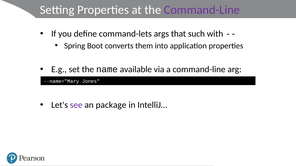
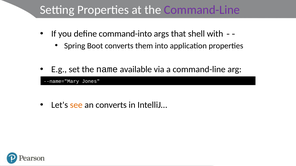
command-lets: command-lets -> command-into (125, 34)
such: such -> shell (196, 34)
see colour: purple -> orange (76, 105)
an package: package -> converts (111, 105)
